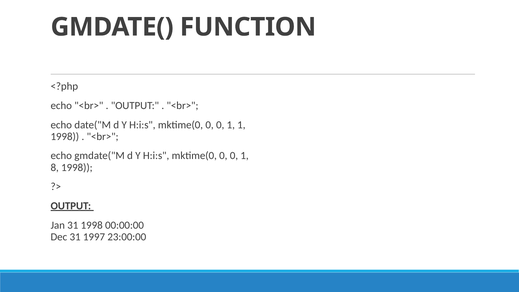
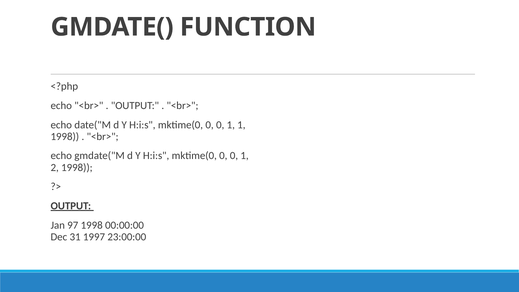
8: 8 -> 2 (55, 167)
Jan 31: 31 -> 97 (73, 225)
